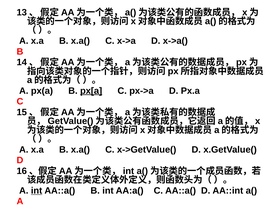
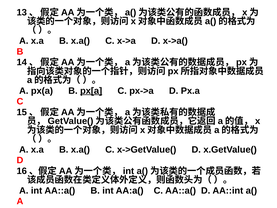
int underline: present -> none (37, 190)
